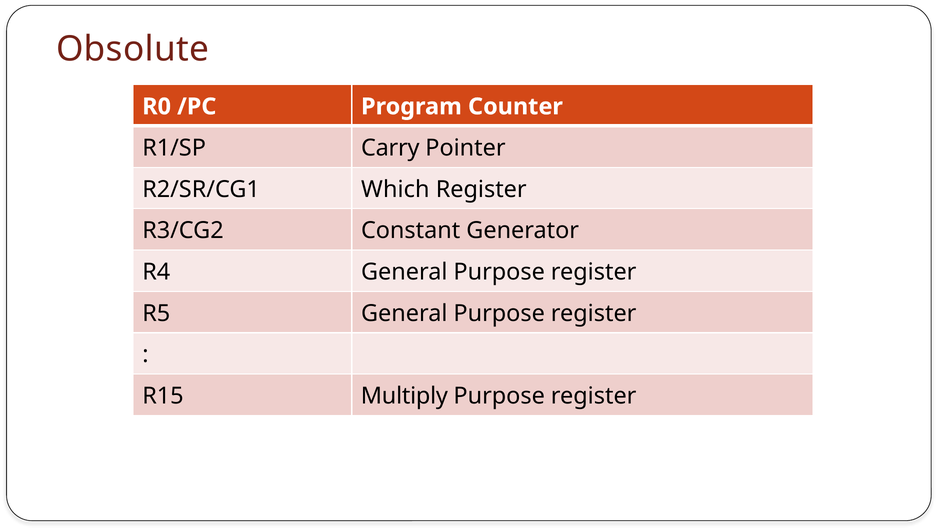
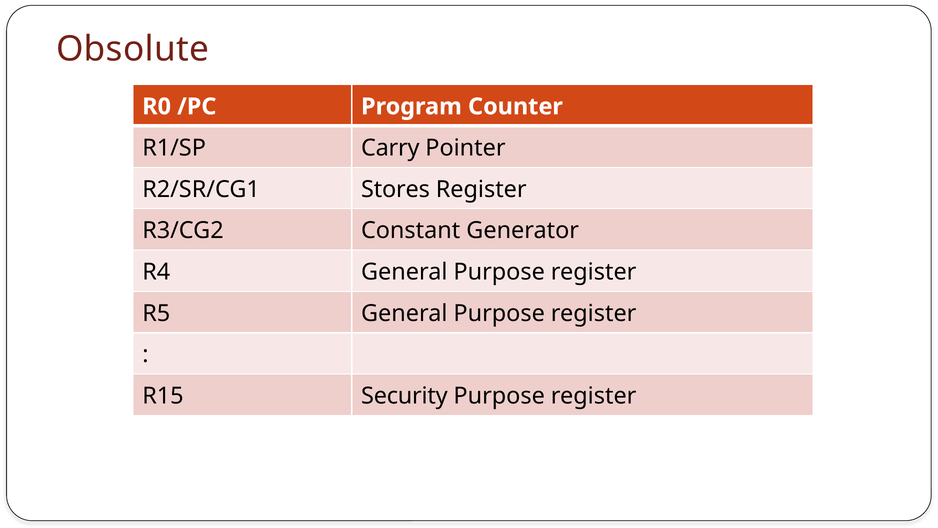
Which: Which -> Stores (395, 189)
Multiply: Multiply -> Security (404, 396)
